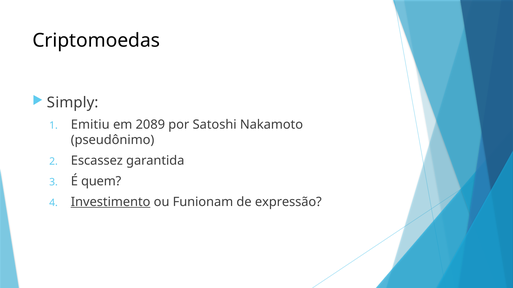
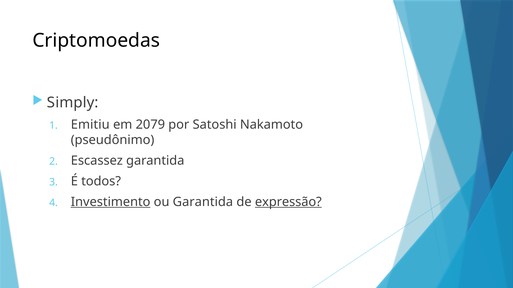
2089: 2089 -> 2079 (150, 125)
quem: quem -> todos (101, 182)
ou Funionam: Funionam -> Garantida (203, 202)
expressão underline: none -> present (288, 202)
